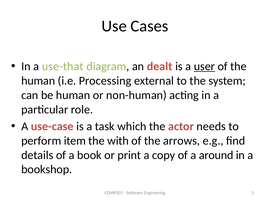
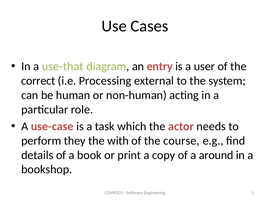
dealt: dealt -> entry (160, 67)
user underline: present -> none (204, 67)
human: human -> correct (38, 81)
item: item -> they (75, 141)
arrows: arrows -> course (181, 141)
